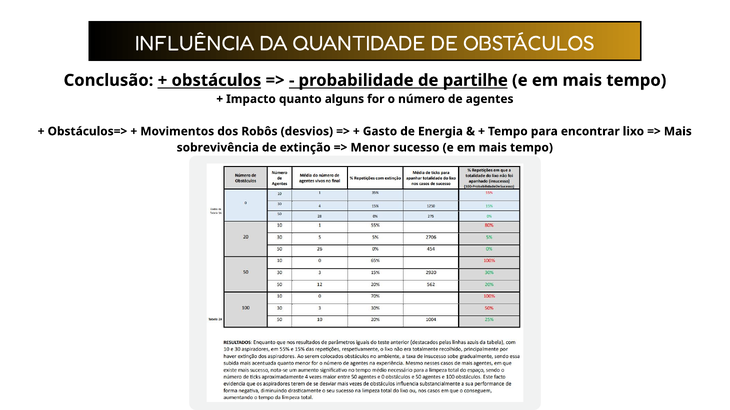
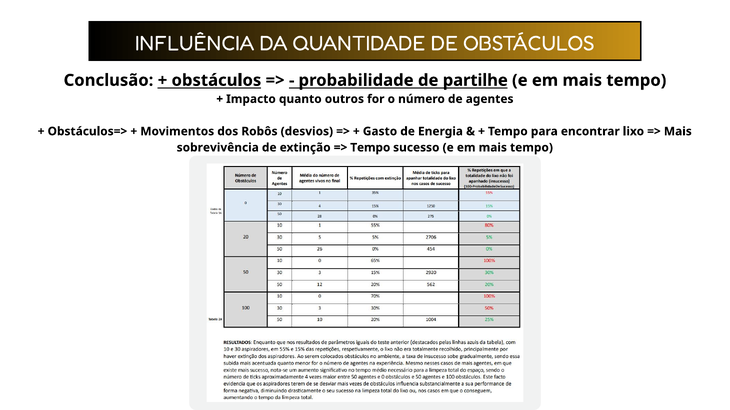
alguns: alguns -> outros (344, 99)
Menor: Menor -> Tempo (370, 148)
